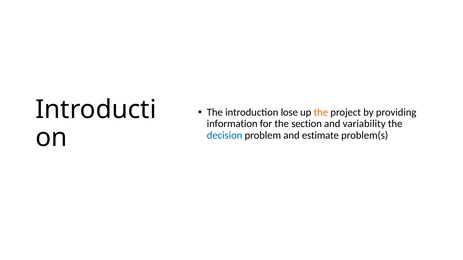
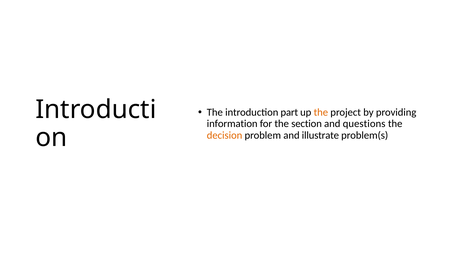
lose: lose -> part (289, 113)
variability: variability -> questions (364, 124)
decision colour: blue -> orange (225, 135)
estimate: estimate -> illustrate (320, 135)
